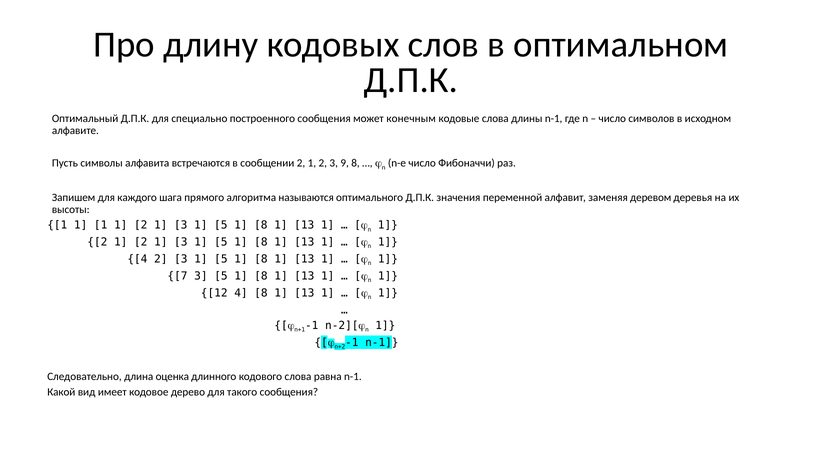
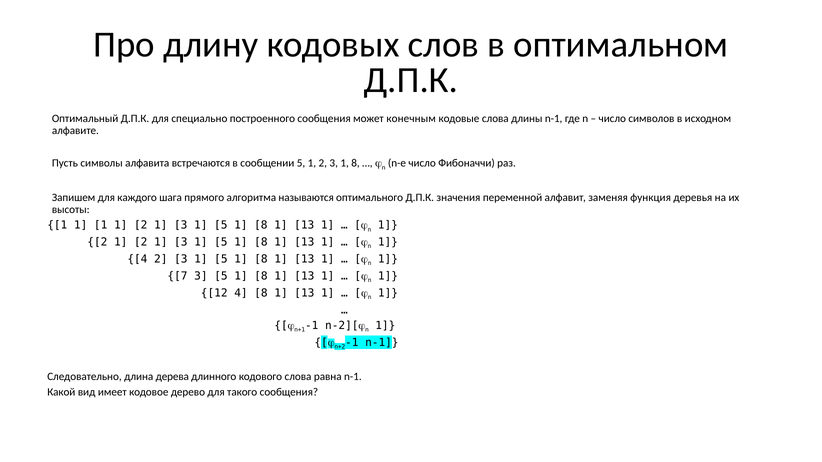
сообщении 2: 2 -> 5 (301, 163)
1 2 3 9: 9 -> 1 (345, 163)
деревом: деревом -> функция (651, 198)
оценка: оценка -> дерева (172, 377)
